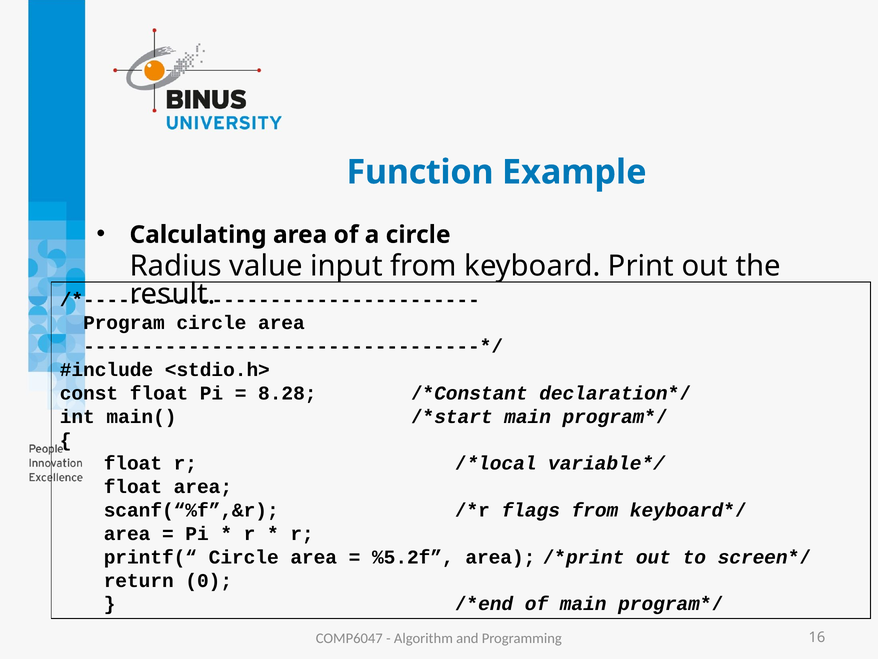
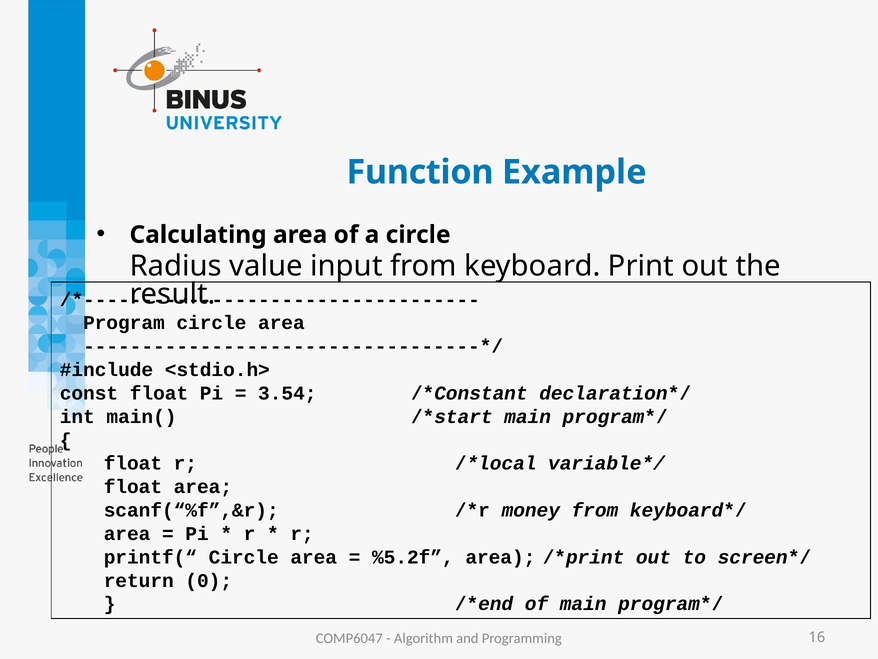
8.28: 8.28 -> 3.54 (287, 393)
flags: flags -> money (531, 510)
